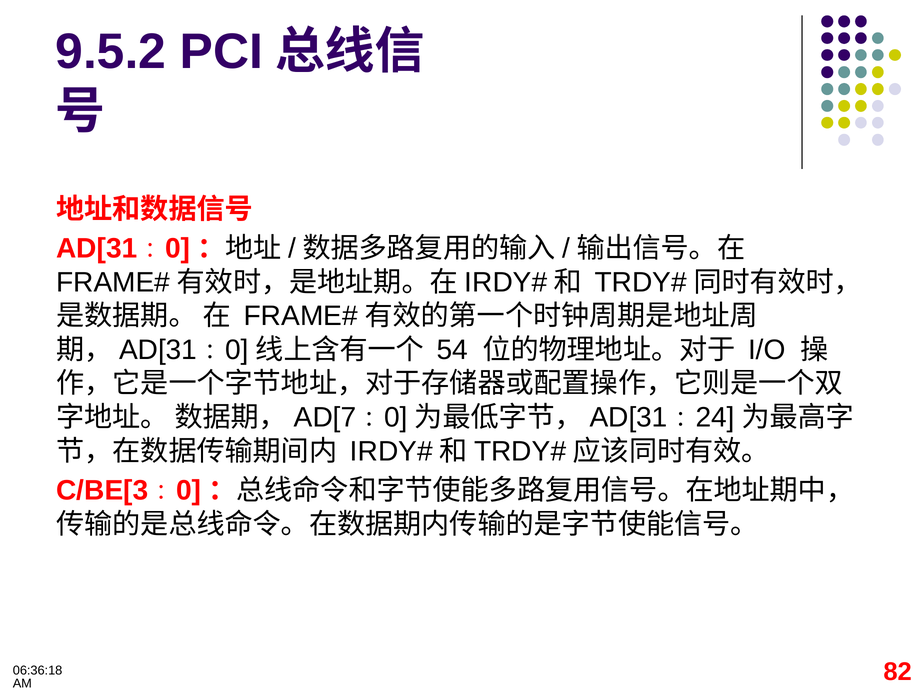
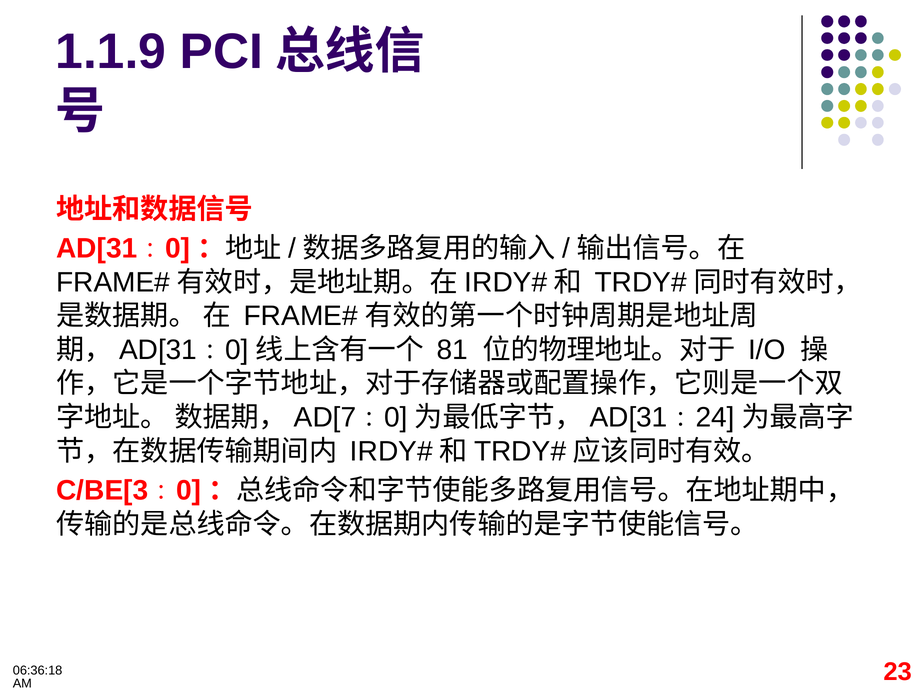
9.5.2: 9.5.2 -> 1.1.9 (111, 52)
54: 54 -> 81 (452, 350)
82: 82 -> 23 (898, 672)
